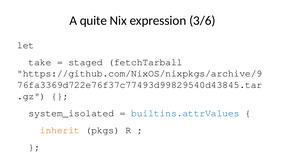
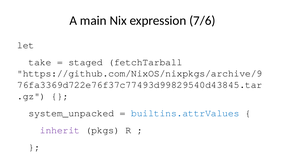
quite: quite -> main (93, 21)
3/6: 3/6 -> 7/6 (202, 21)
system_isolated: system_isolated -> system_unpacked (71, 113)
inherit colour: orange -> purple (60, 130)
